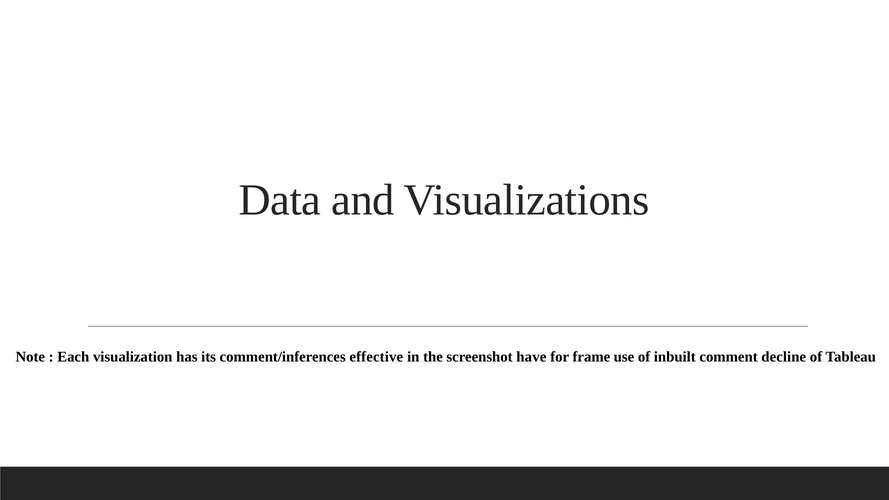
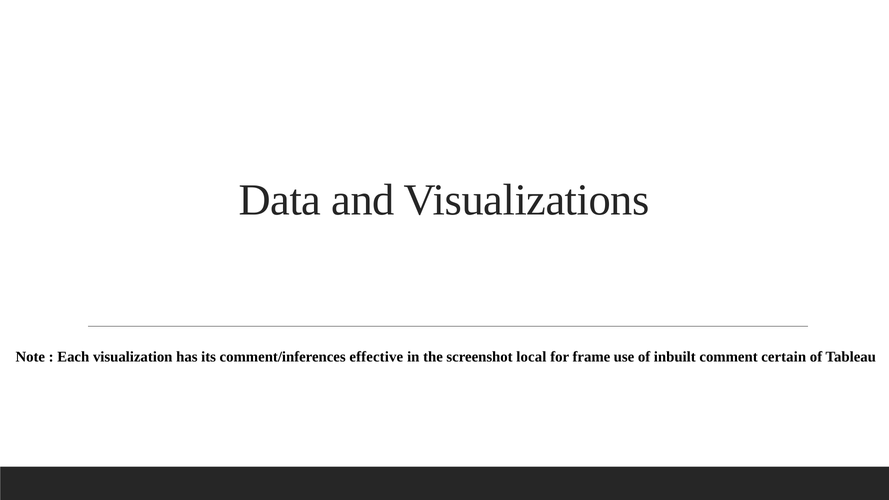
have: have -> local (531, 357)
decline: decline -> certain (784, 357)
